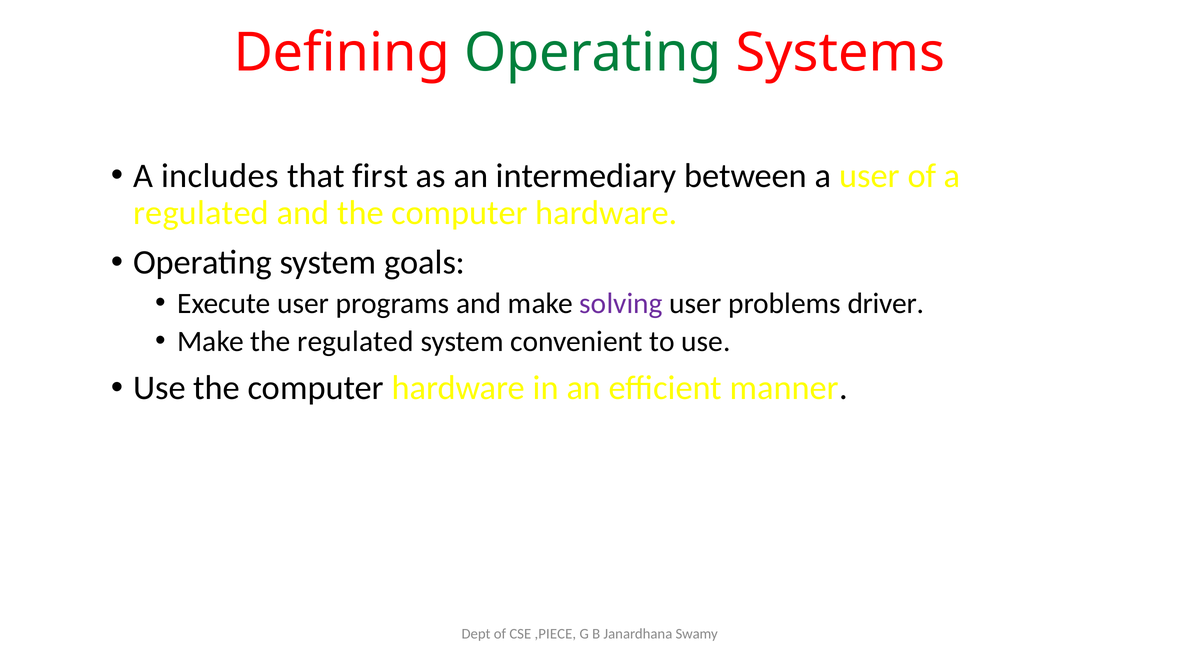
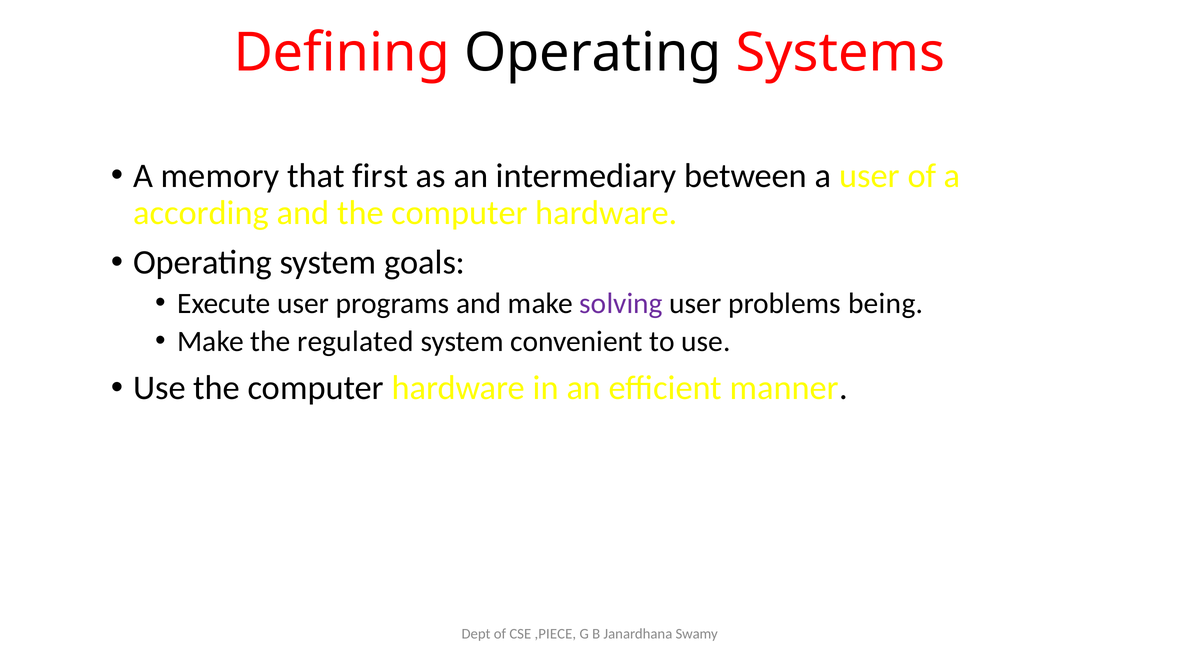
Operating colour: green -> black (593, 53)
includes: includes -> memory (220, 176)
regulated: regulated -> according (201, 213)
driver: driver -> being (886, 303)
